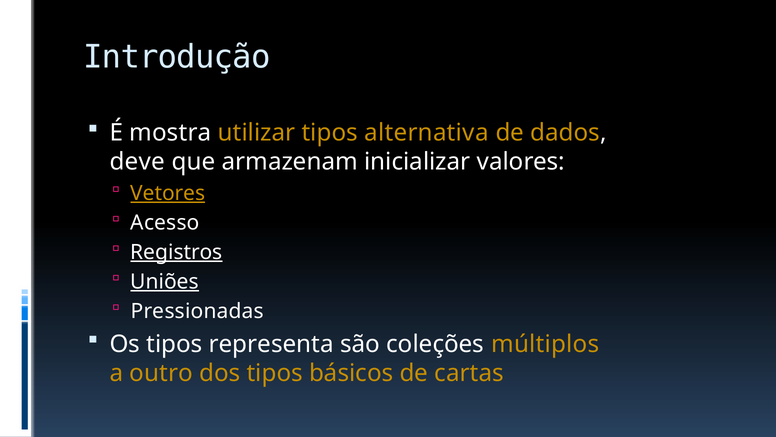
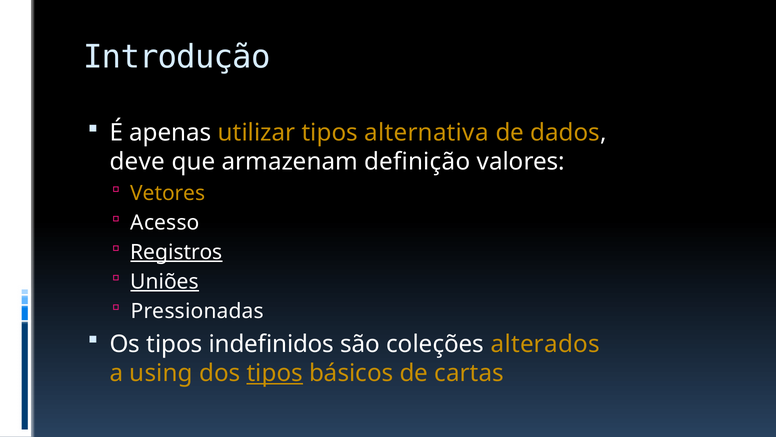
mostra: mostra -> apenas (170, 133)
inicializar: inicializar -> definição (417, 162)
Vetores underline: present -> none (168, 193)
representa: representa -> indefinidos (271, 344)
múltiplos: múltiplos -> alterados (545, 344)
outro: outro -> using (161, 373)
tipos underline: none -> present (275, 373)
